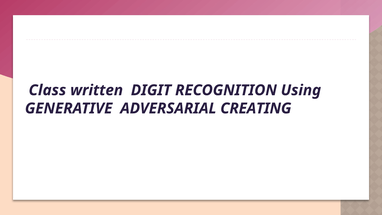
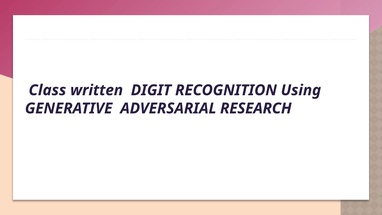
CREATING: CREATING -> RESEARCH (256, 108)
